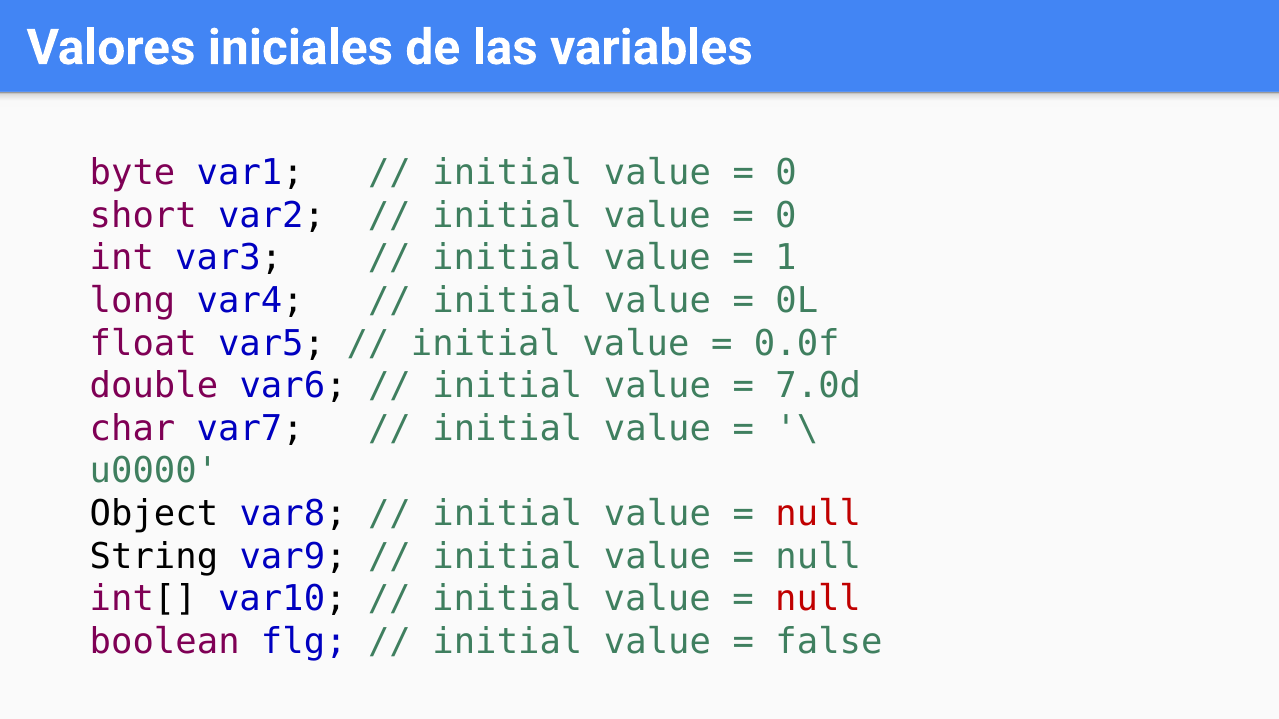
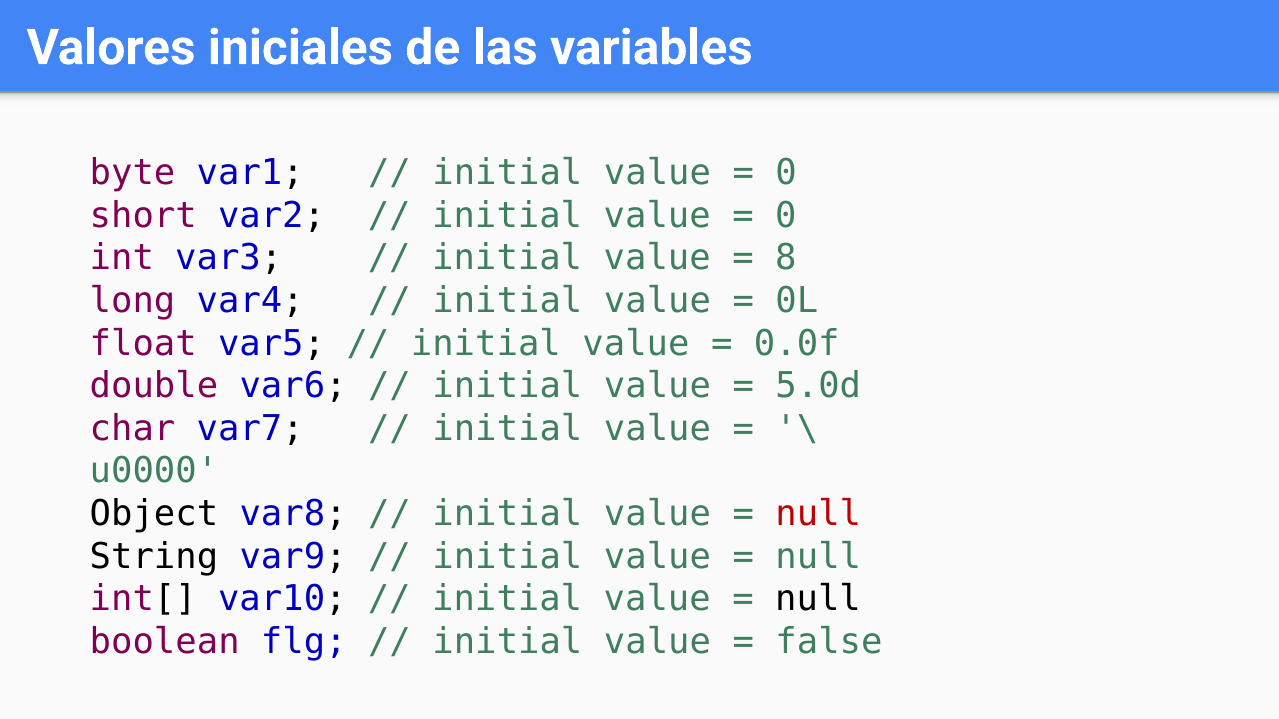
1: 1 -> 8 (786, 258)
7.0d: 7.0d -> 5.0d (818, 386)
null colour: red -> black (818, 599)
